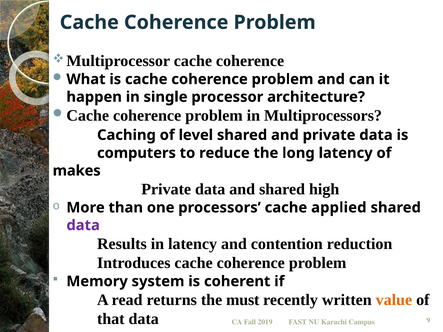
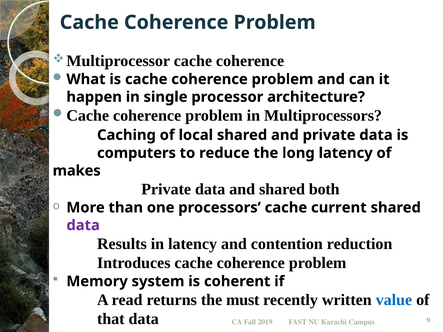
level: level -> local (196, 135)
high: high -> both (324, 189)
applied: applied -> current (339, 208)
value colour: orange -> blue (394, 300)
